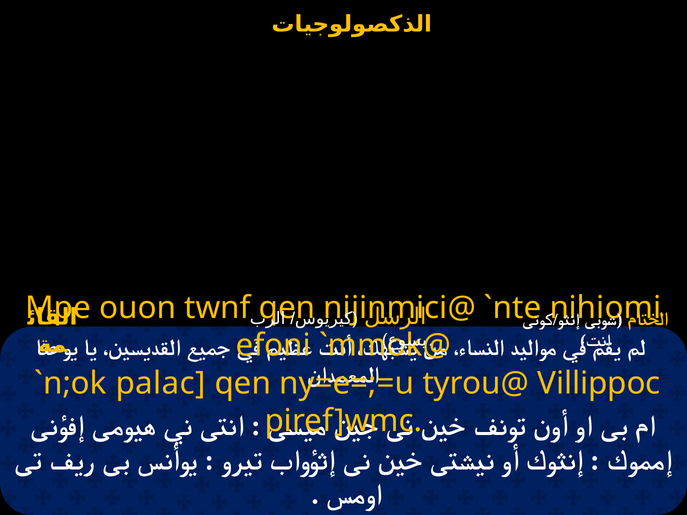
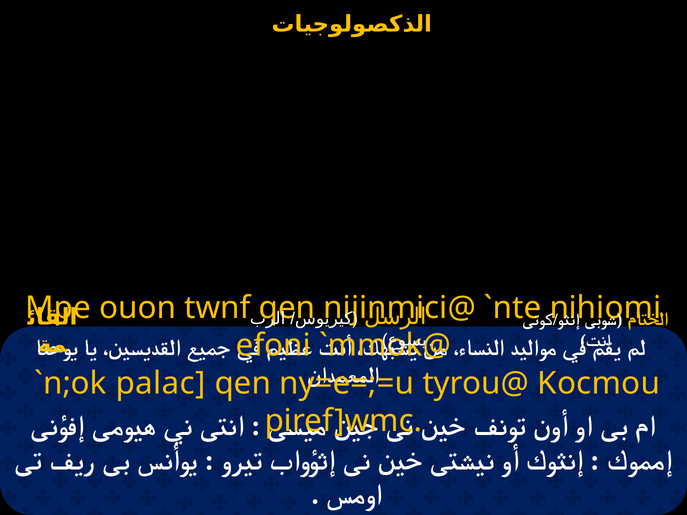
Villippoc: Villippoc -> Kocmou (599, 383)
